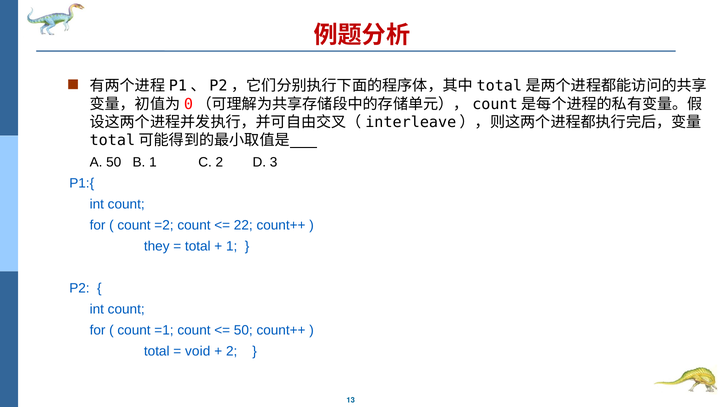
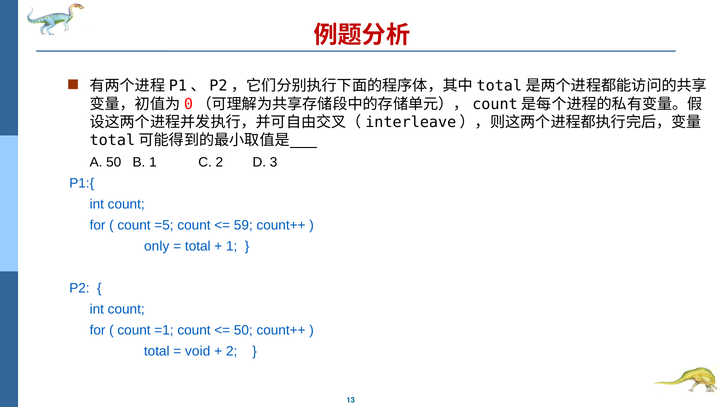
=2: =2 -> =5 (164, 225)
22: 22 -> 59 (243, 225)
they: they -> only (157, 246)
